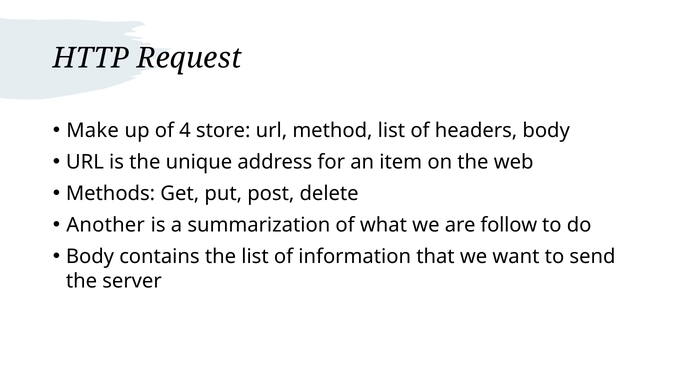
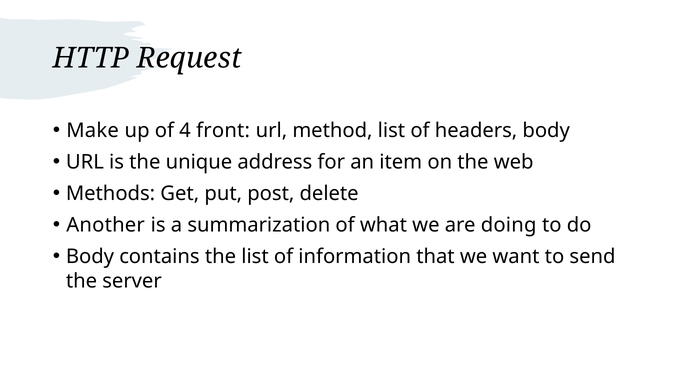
store: store -> front (223, 131)
follow: follow -> doing (509, 225)
